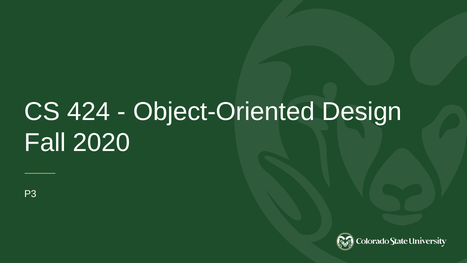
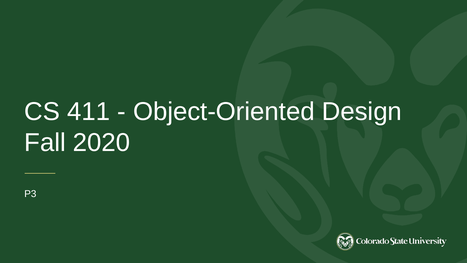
424: 424 -> 411 (89, 111)
